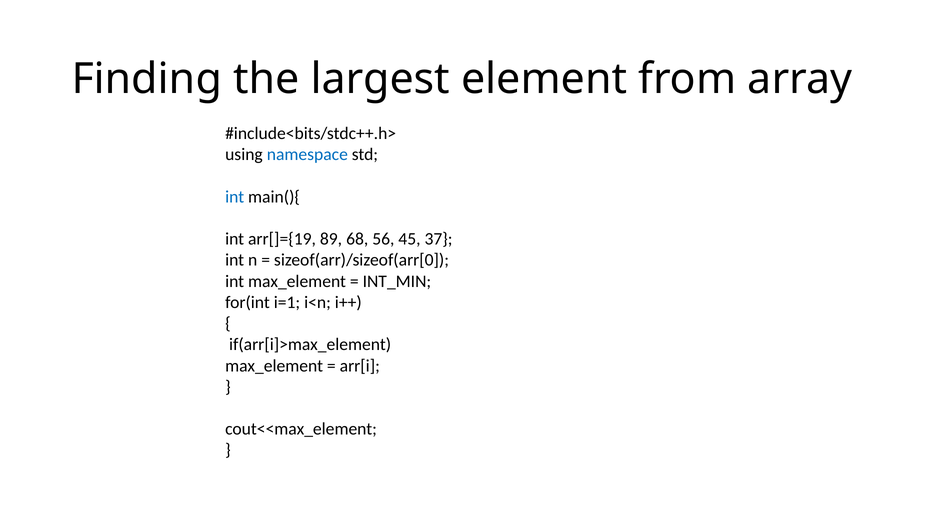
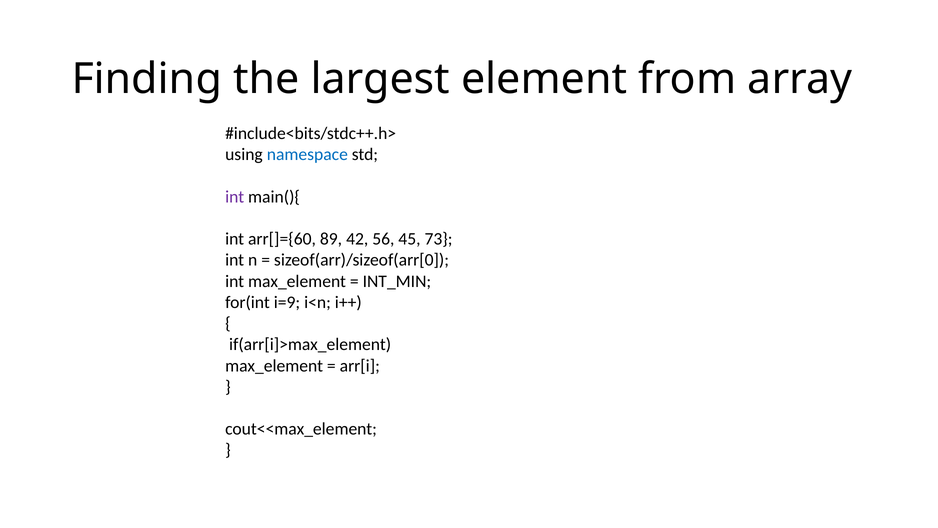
int colour: blue -> purple (235, 197)
arr[]={19: arr[]={19 -> arr[]={60 (282, 239)
68: 68 -> 42 (357, 239)
37: 37 -> 73 (439, 239)
i=1: i=1 -> i=9 (287, 302)
